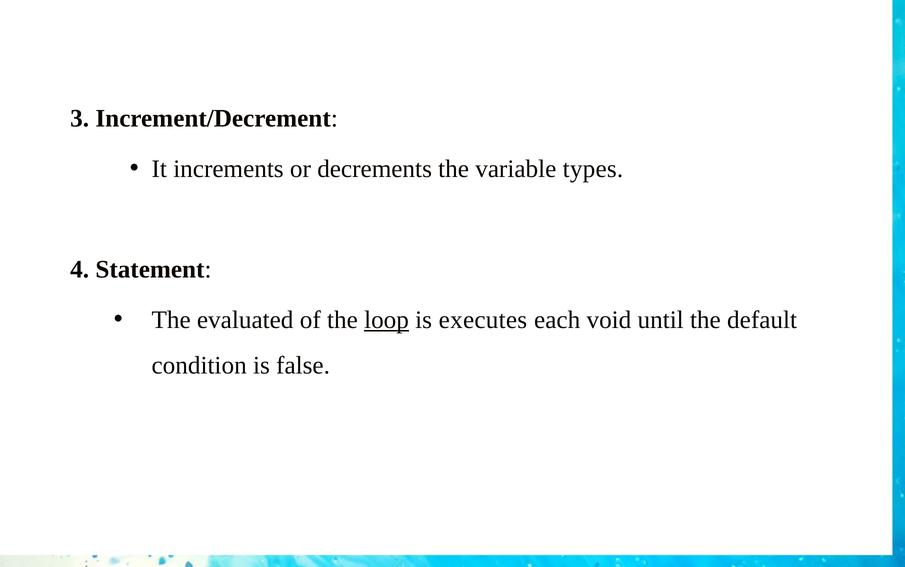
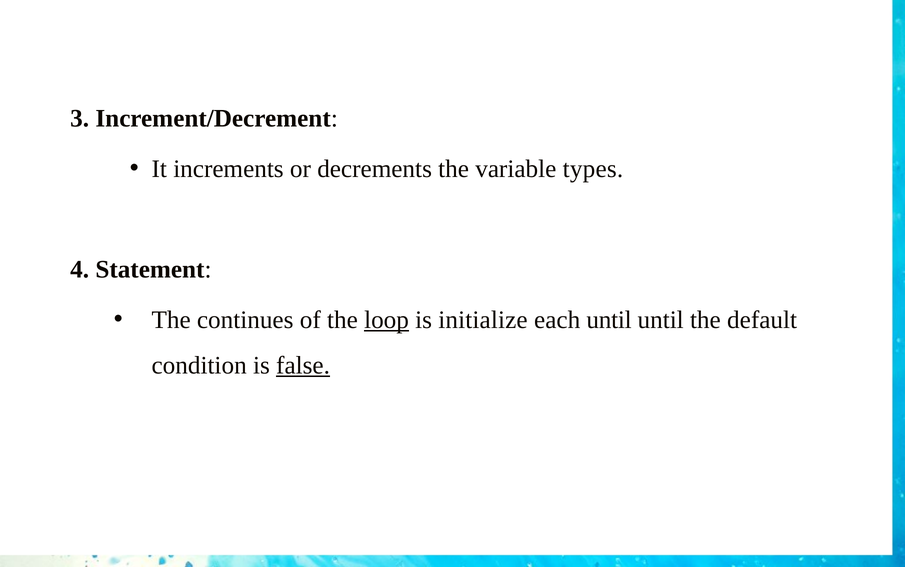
evaluated: evaluated -> continues (245, 320)
executes: executes -> initialize (483, 320)
each void: void -> until (609, 320)
false underline: none -> present (303, 365)
